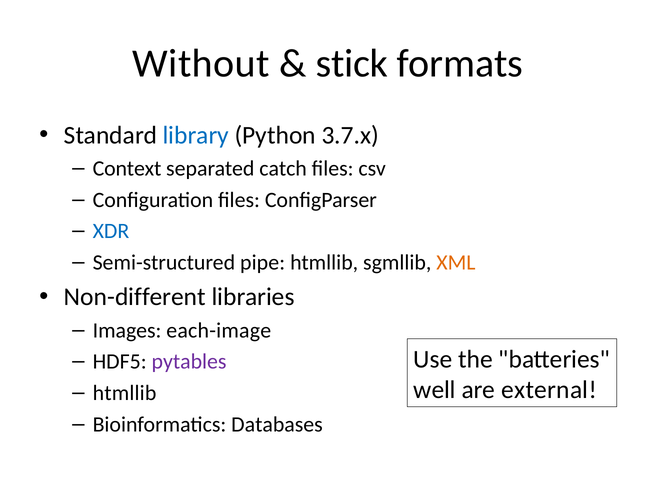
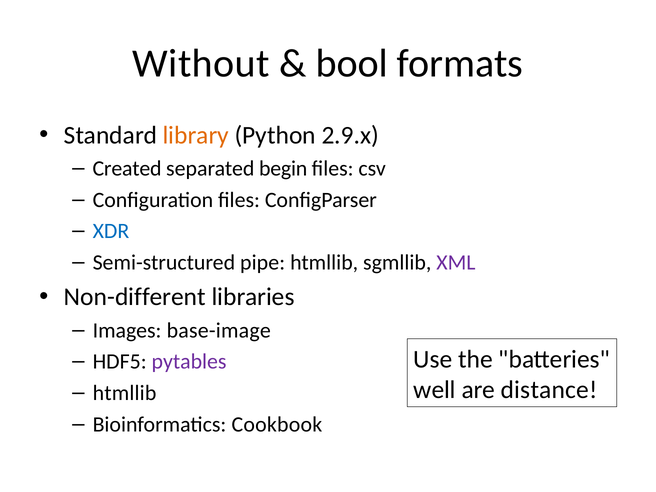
stick: stick -> bool (352, 64)
library colour: blue -> orange (196, 135)
3.7.x: 3.7.x -> 2.9.x (350, 135)
Context: Context -> Created (127, 168)
catch: catch -> begin (283, 168)
XML colour: orange -> purple (456, 263)
each-image: each-image -> base-image (219, 330)
external: external -> distance (549, 390)
Databases: Databases -> Cookbook (277, 424)
